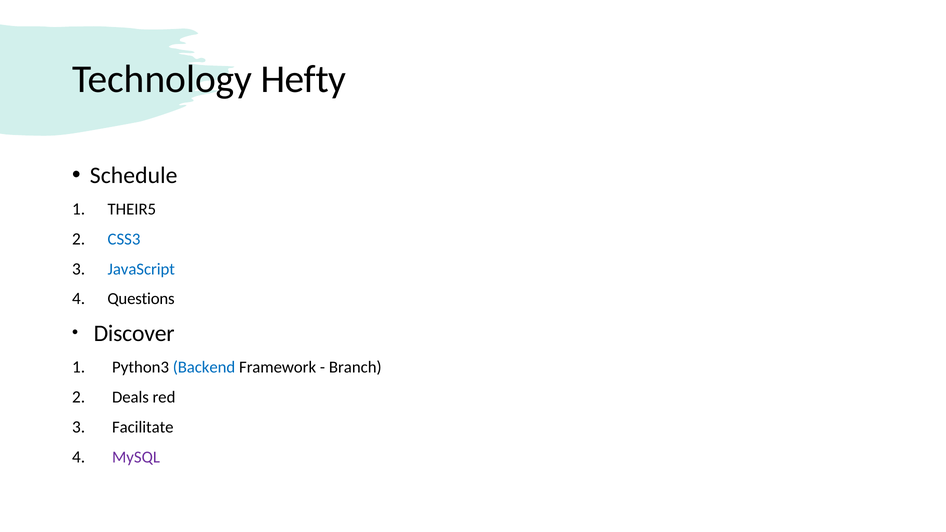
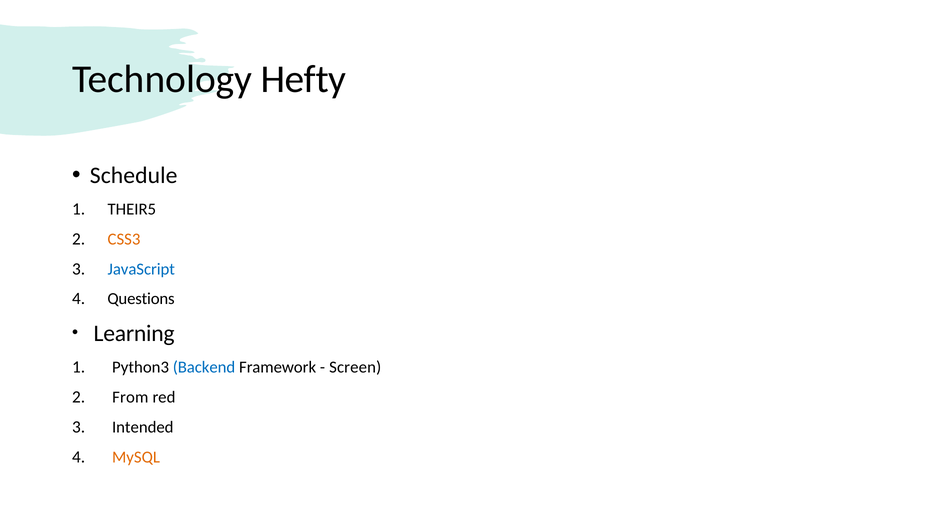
CSS3 colour: blue -> orange (124, 239)
Discover: Discover -> Learning (134, 334)
Branch: Branch -> Screen (355, 367)
Deals: Deals -> From (130, 397)
Facilitate: Facilitate -> Intended (143, 427)
MySQL colour: purple -> orange (136, 457)
